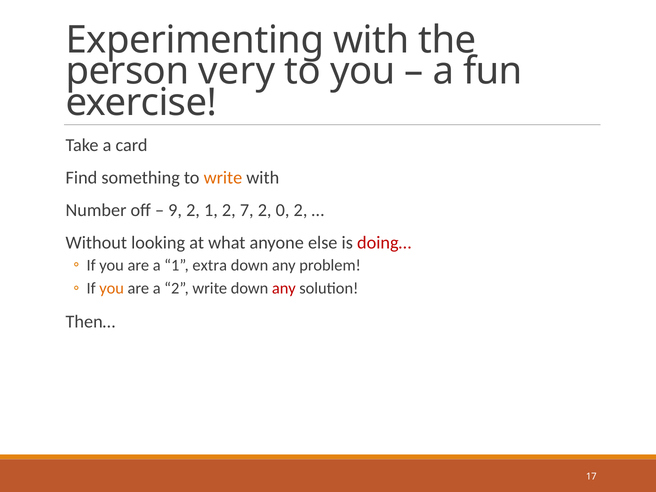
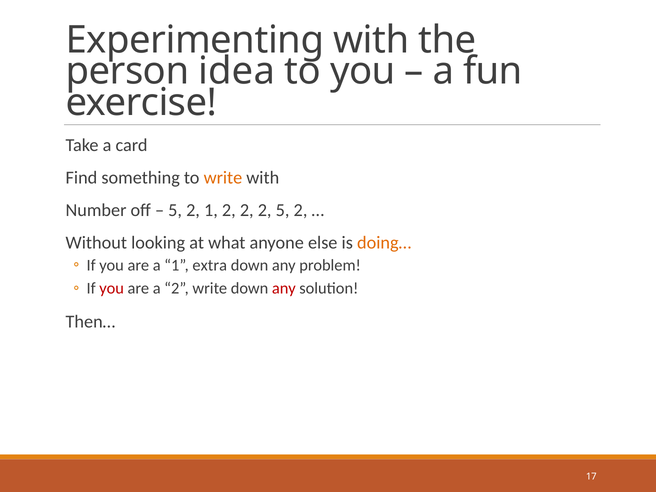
very: very -> idea (237, 71)
9: 9 -> 5 (175, 210)
1 2 7: 7 -> 2 (247, 210)
2 0: 0 -> 5 (283, 210)
doing… colour: red -> orange (384, 243)
you colour: orange -> red (112, 288)
